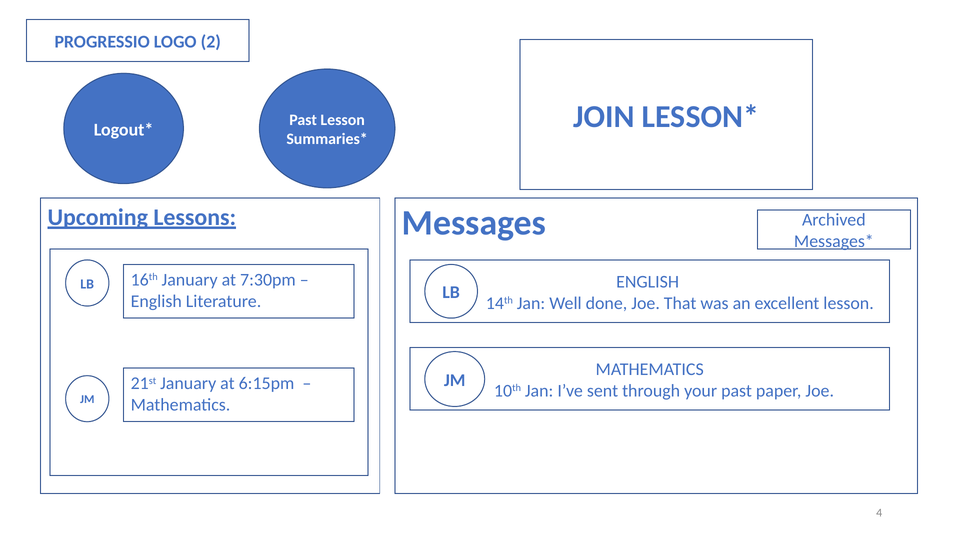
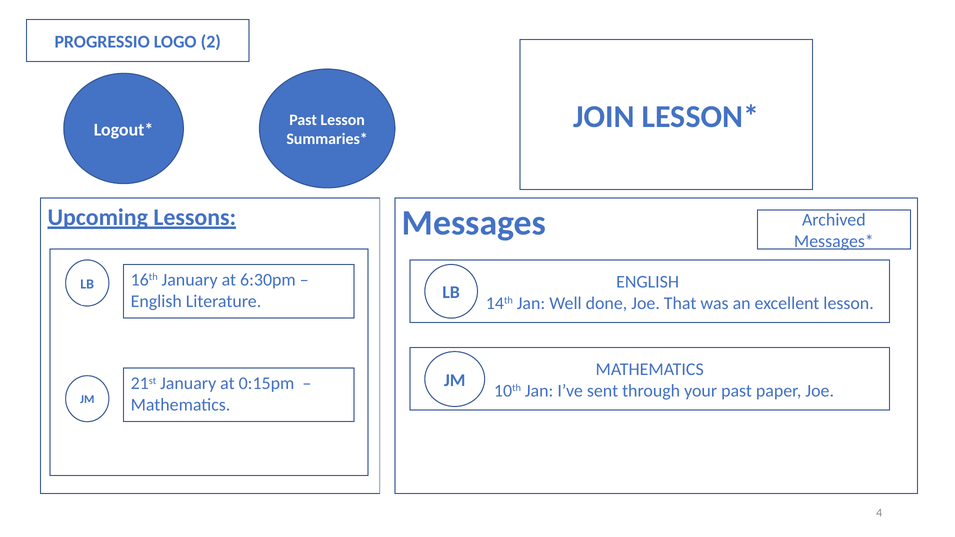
7:30pm: 7:30pm -> 6:30pm (268, 280)
6:15pm: 6:15pm -> 0:15pm (267, 384)
